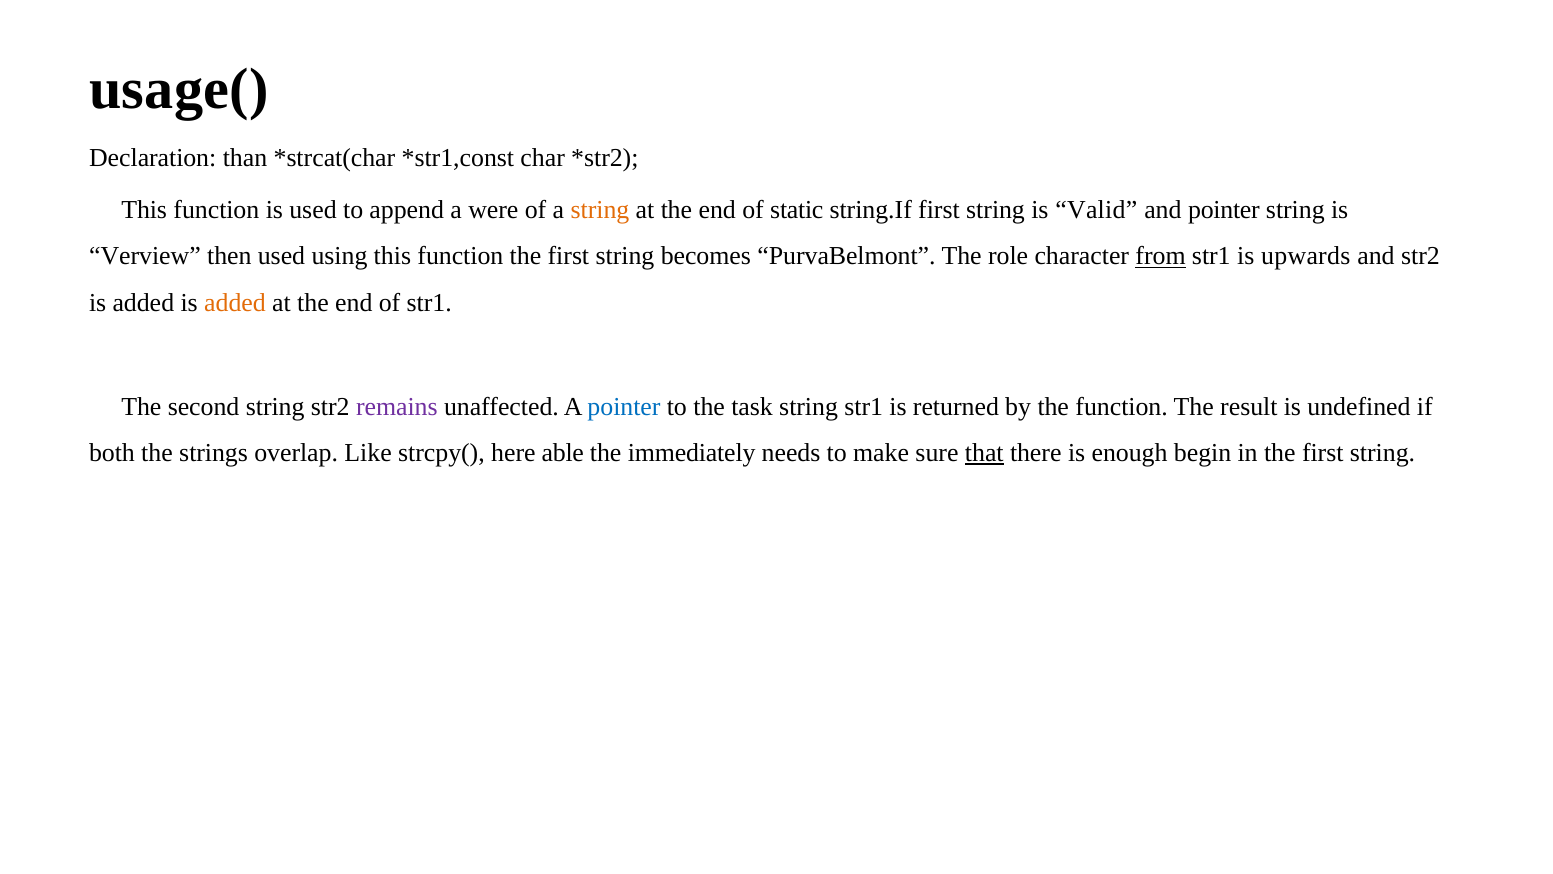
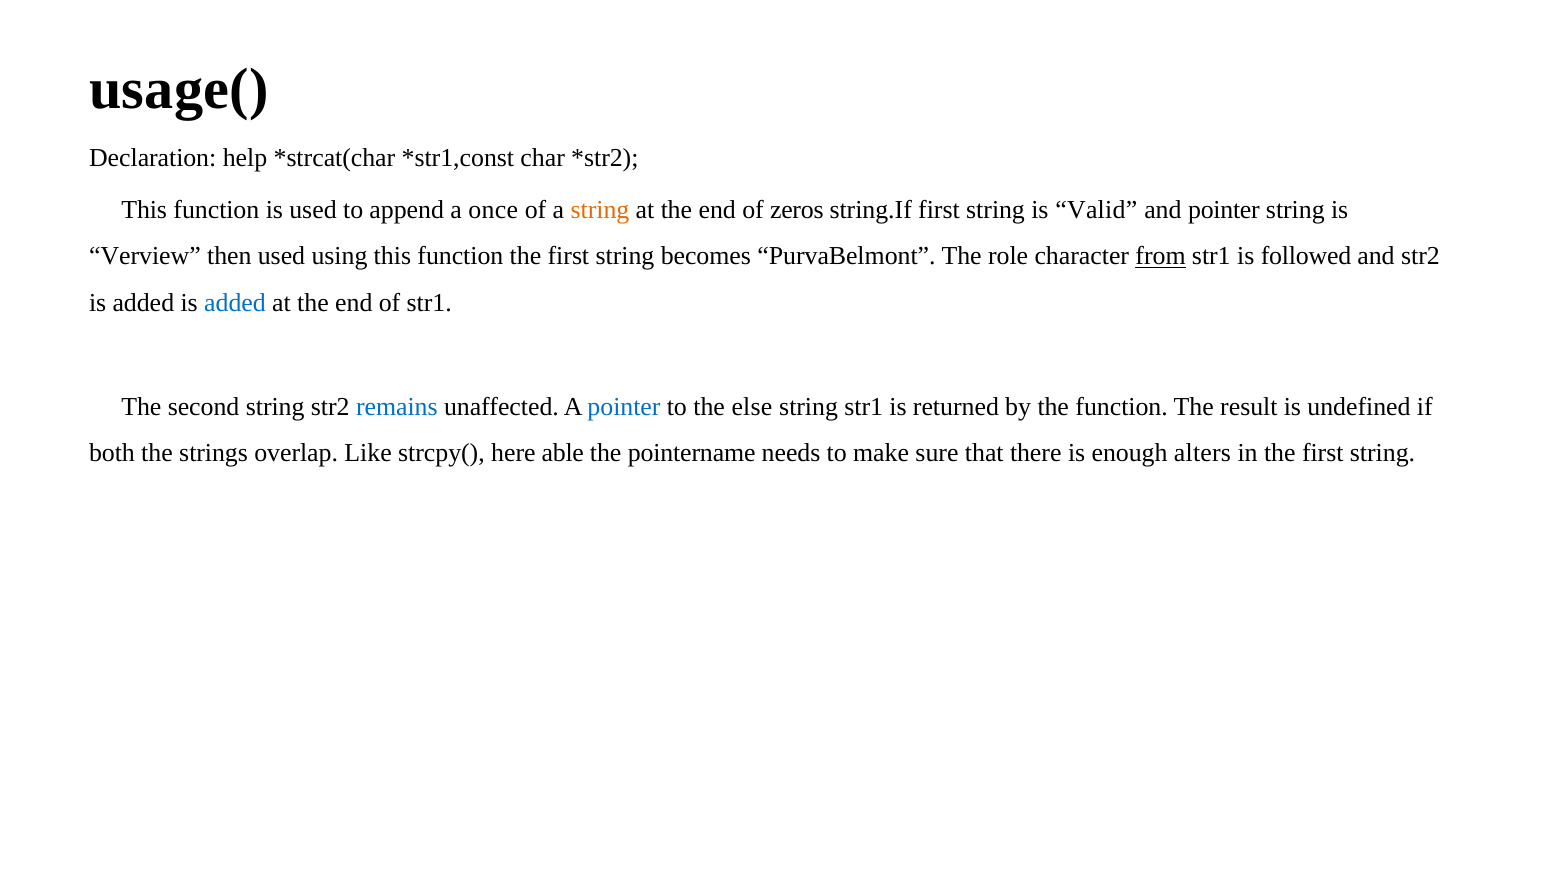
than: than -> help (245, 158)
were: were -> once (493, 210)
static: static -> zeros (797, 210)
upwards: upwards -> followed (1306, 256)
added colour: orange -> blue (235, 303)
remains colour: purple -> blue (397, 406)
task: task -> else (752, 406)
immediately: immediately -> pointername (692, 453)
that underline: present -> none (984, 453)
begin: begin -> alters (1202, 453)
